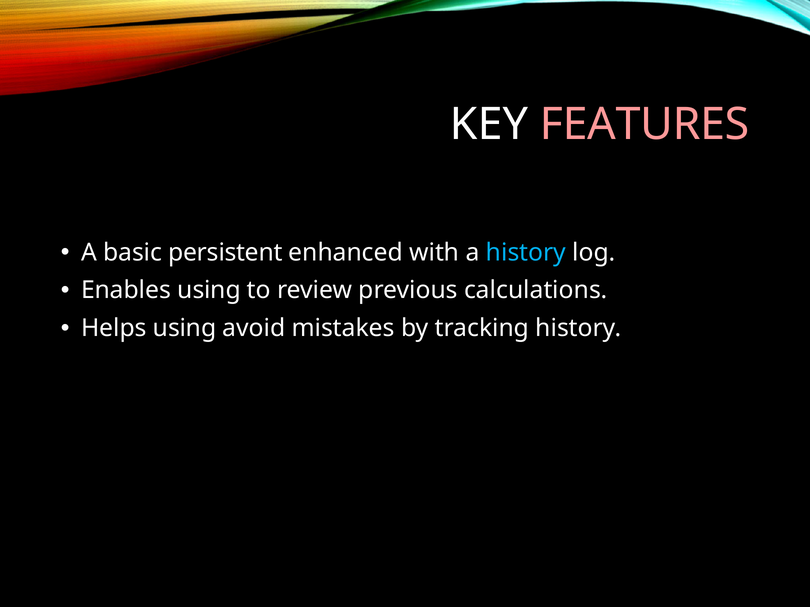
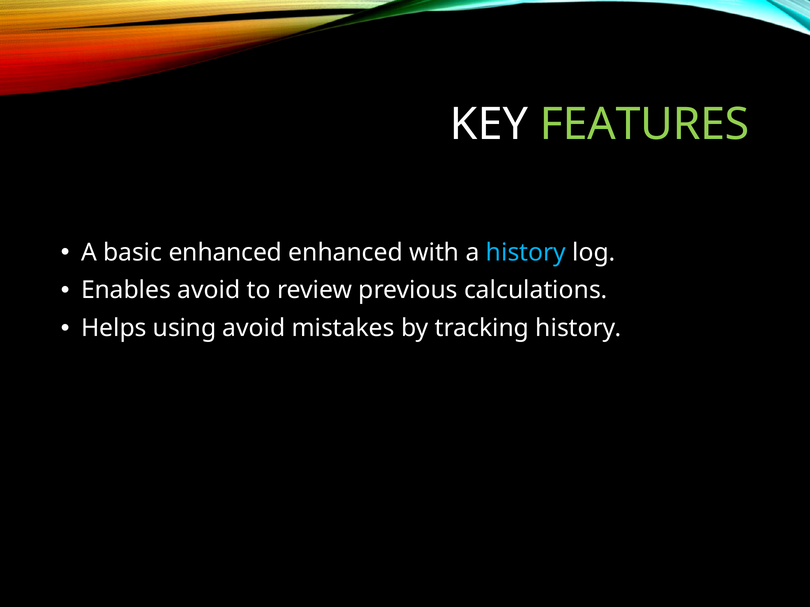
FEATURES colour: pink -> light green (645, 125)
basic persistent: persistent -> enhanced (225, 253)
Enables using: using -> avoid (209, 291)
